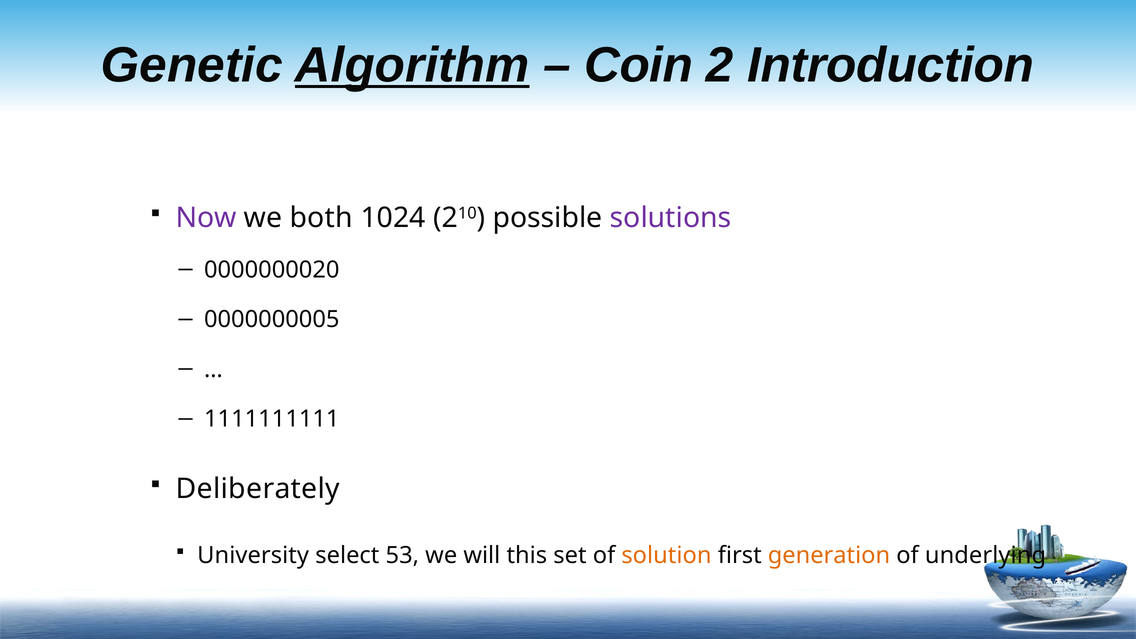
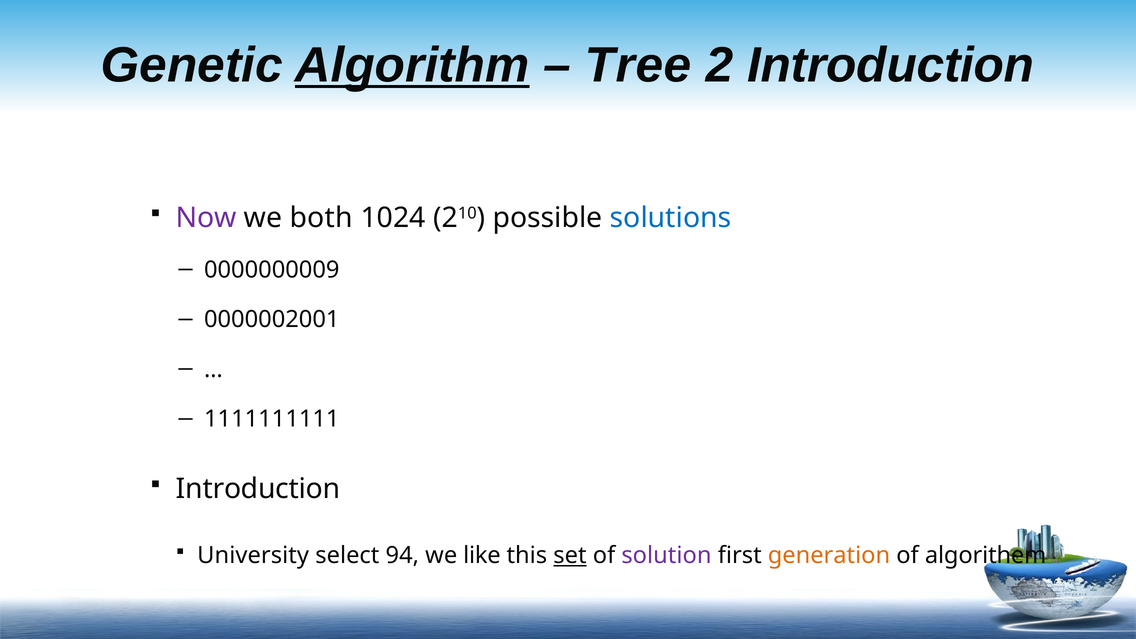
Coin: Coin -> Tree (638, 65)
solutions colour: purple -> blue (671, 218)
0000000020: 0000000020 -> 0000000009 (272, 270)
0000000005: 0000000005 -> 0000002001 (272, 320)
Deliberately: Deliberately -> Introduction (258, 489)
53: 53 -> 94 (402, 555)
will: will -> like (482, 555)
set underline: none -> present (570, 555)
solution colour: orange -> purple (666, 555)
underlying: underlying -> algorithem (986, 555)
